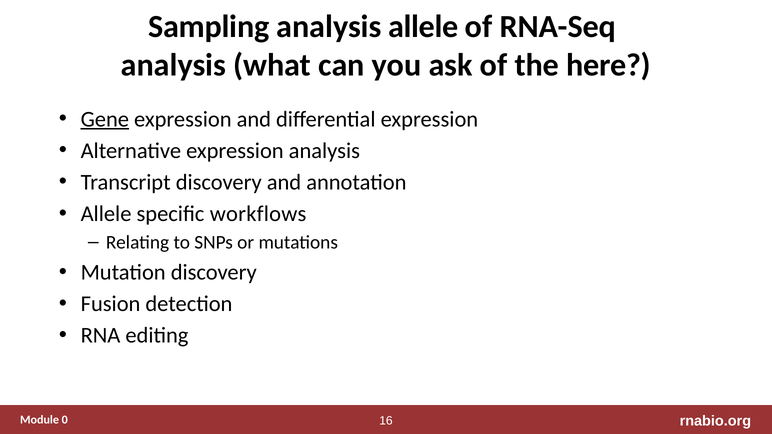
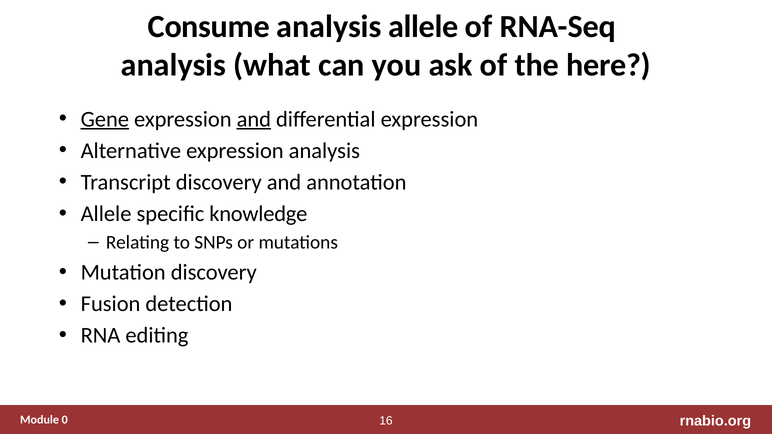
Sampling: Sampling -> Consume (209, 26)
and underline: none -> present (254, 119)
workflows: workflows -> knowledge (258, 214)
